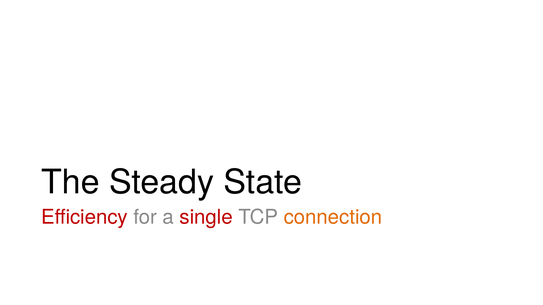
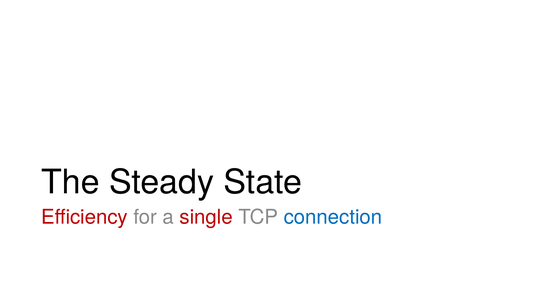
connection colour: orange -> blue (333, 217)
